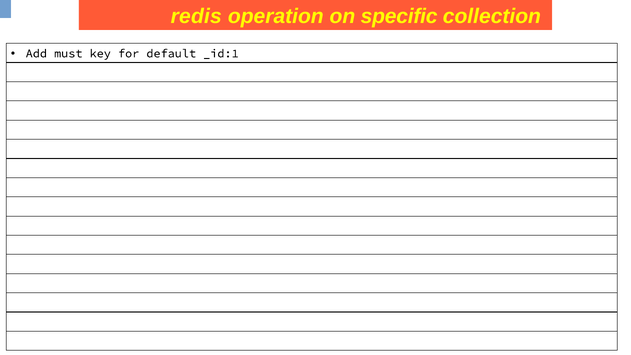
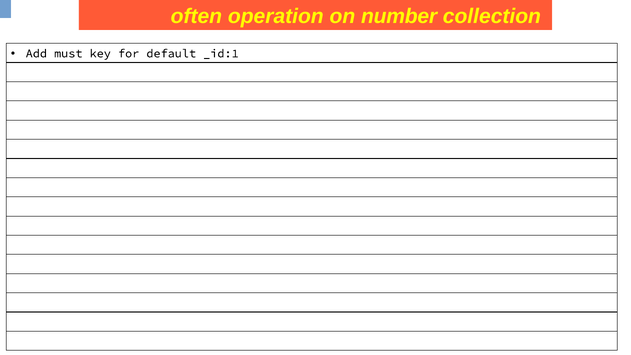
redis: redis -> often (196, 16)
specific: specific -> number (399, 16)
